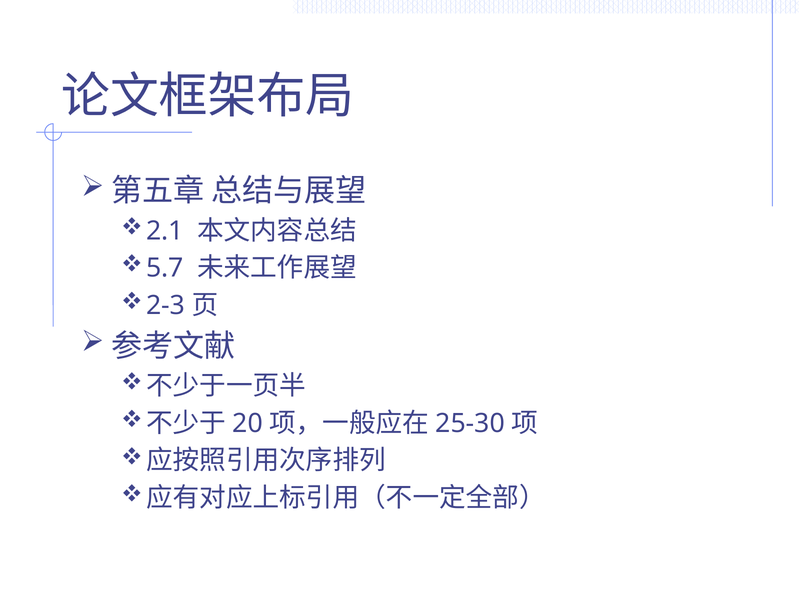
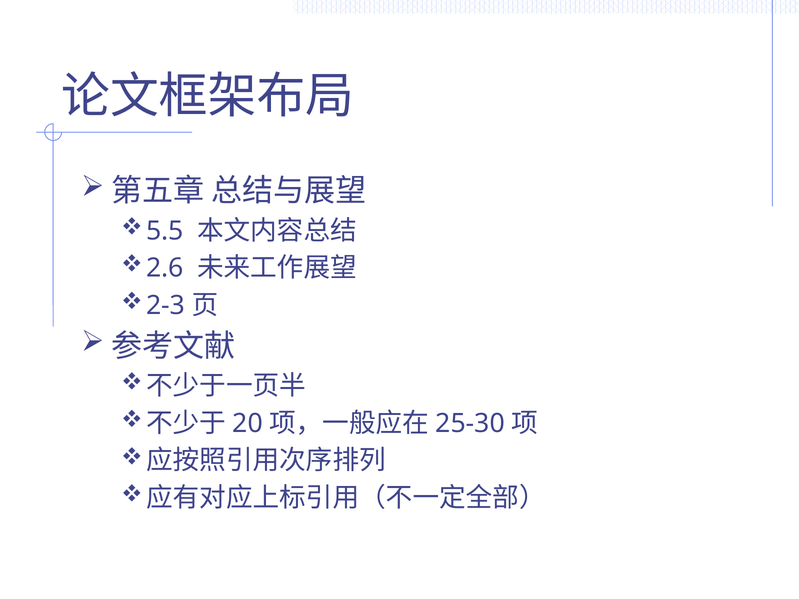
2.1: 2.1 -> 5.5 (165, 231)
5.7: 5.7 -> 2.6 (165, 268)
